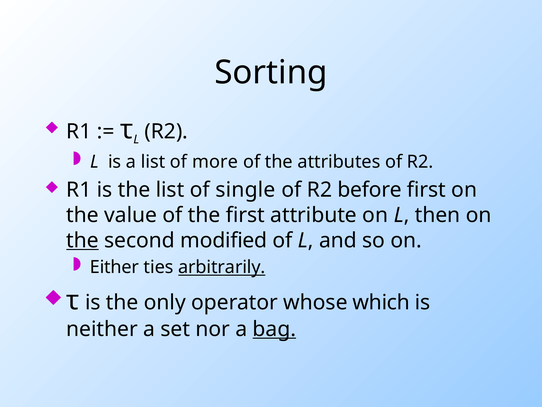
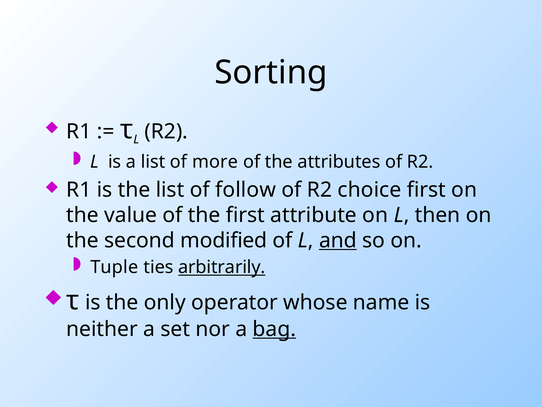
single: single -> follow (246, 190)
before: before -> choice (369, 190)
the underline: present -> none (83, 240)
and underline: none -> present (338, 240)
Either: Either -> Tuple (114, 267)
which: which -> name (381, 302)
